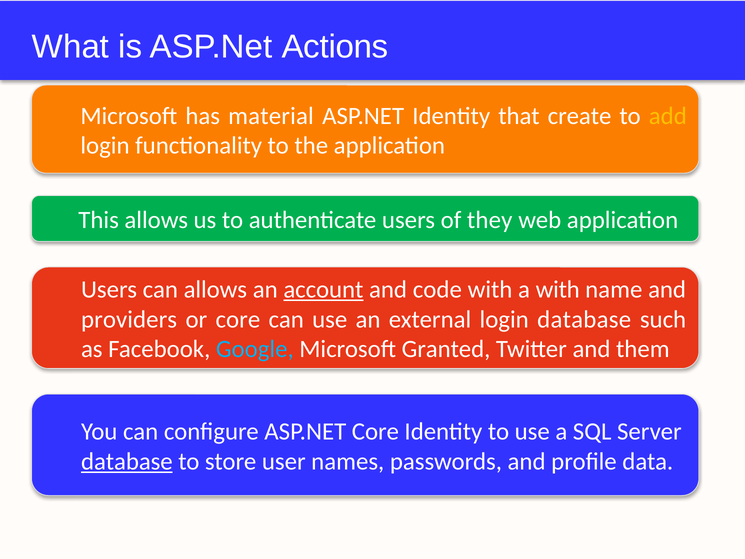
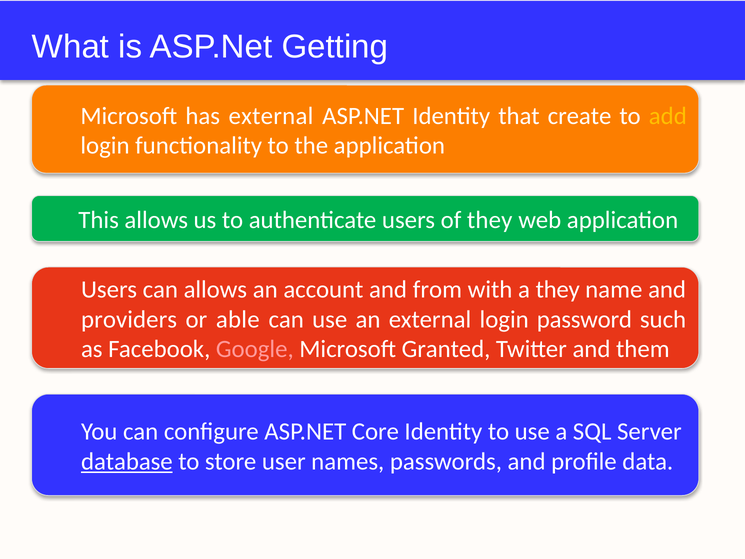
Actions: Actions -> Getting (335, 47)
has material: material -> external (271, 116)
account underline: present -> none (323, 290)
code: code -> from (437, 290)
a with: with -> they (558, 290)
or core: core -> able (238, 319)
login database: database -> password (584, 319)
Google colour: light blue -> pink (255, 349)
